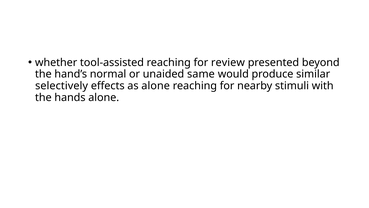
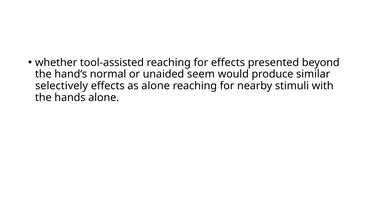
for review: review -> effects (228, 62)
same: same -> seem (201, 74)
